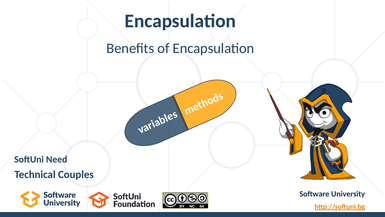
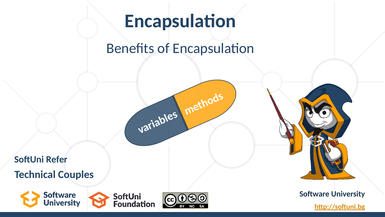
Need: Need -> Refer (57, 159)
